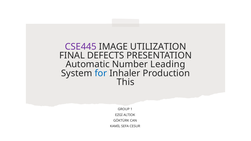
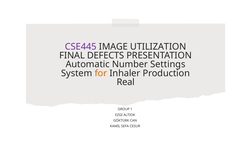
Leading: Leading -> Settings (168, 64)
for colour: blue -> orange (101, 73)
This: This -> Real (126, 82)
